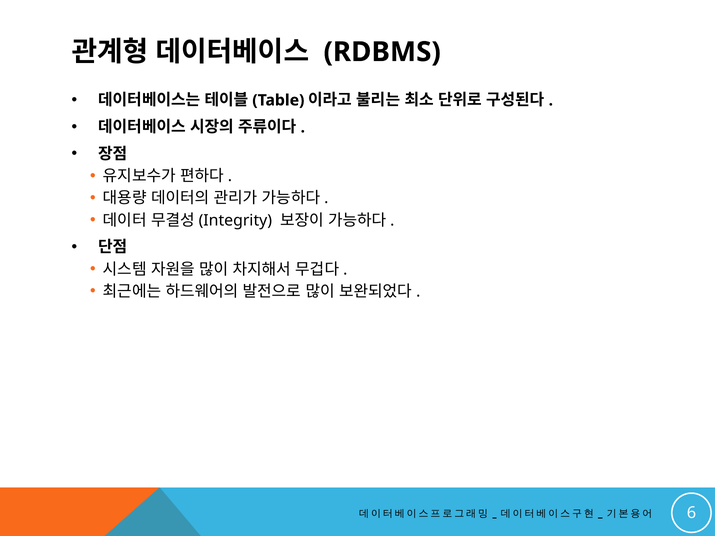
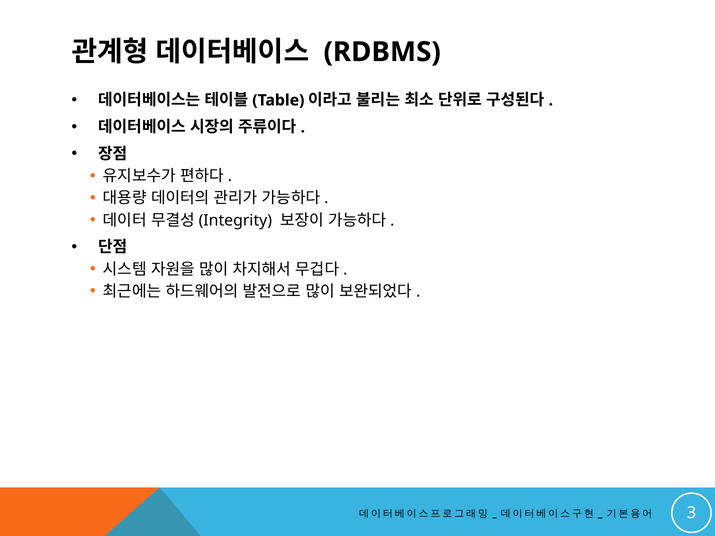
6: 6 -> 3 (691, 513)
